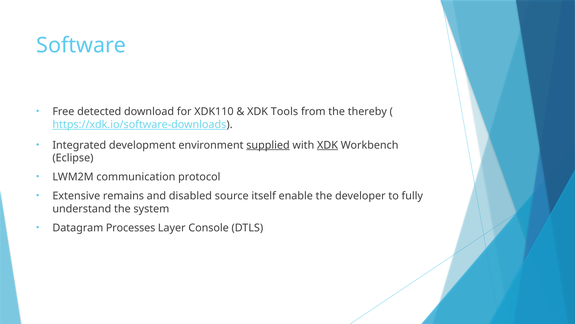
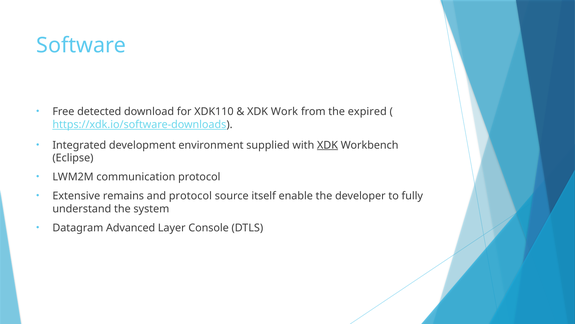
Tools: Tools -> Work (284, 111)
thereby: thereby -> expired (367, 111)
supplied underline: present -> none (268, 145)
and disabled: disabled -> protocol (190, 196)
Processes: Processes -> Advanced (131, 228)
